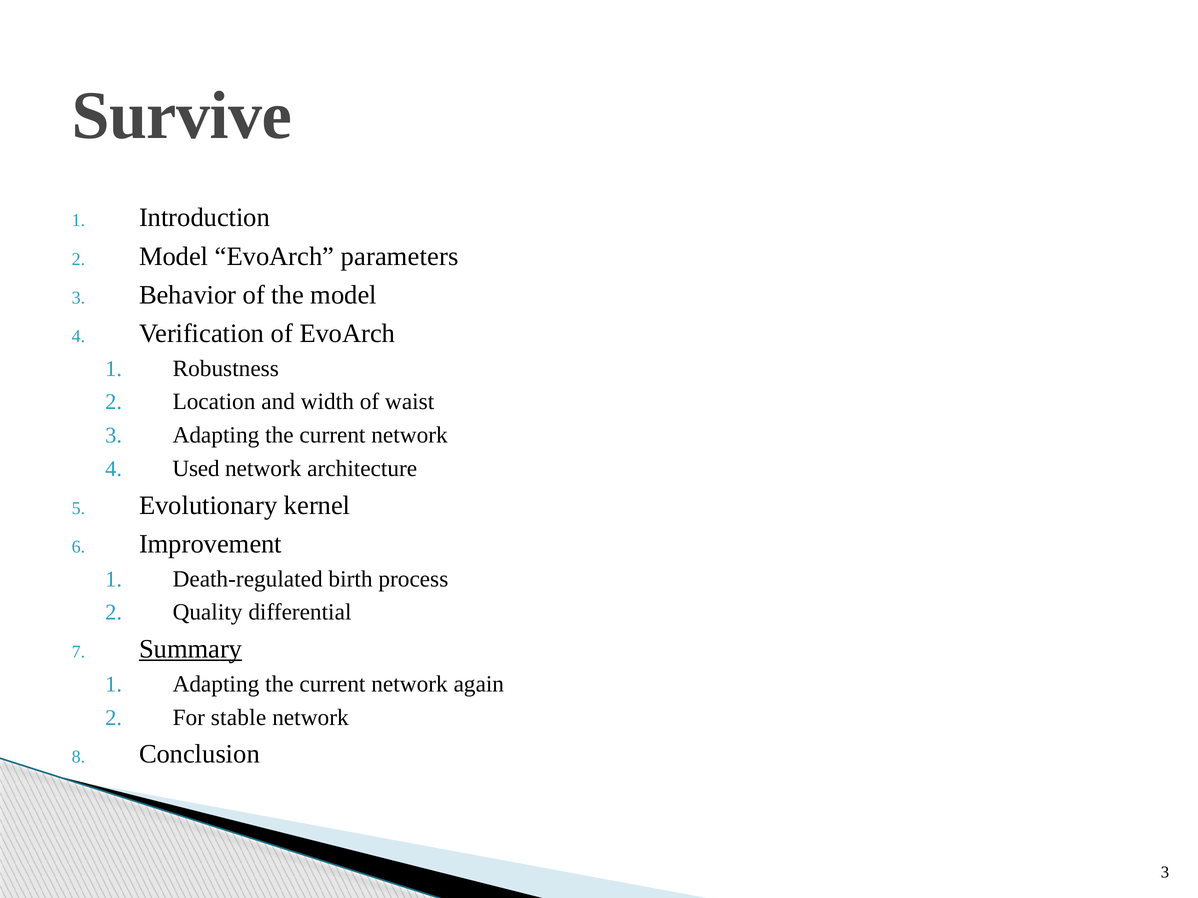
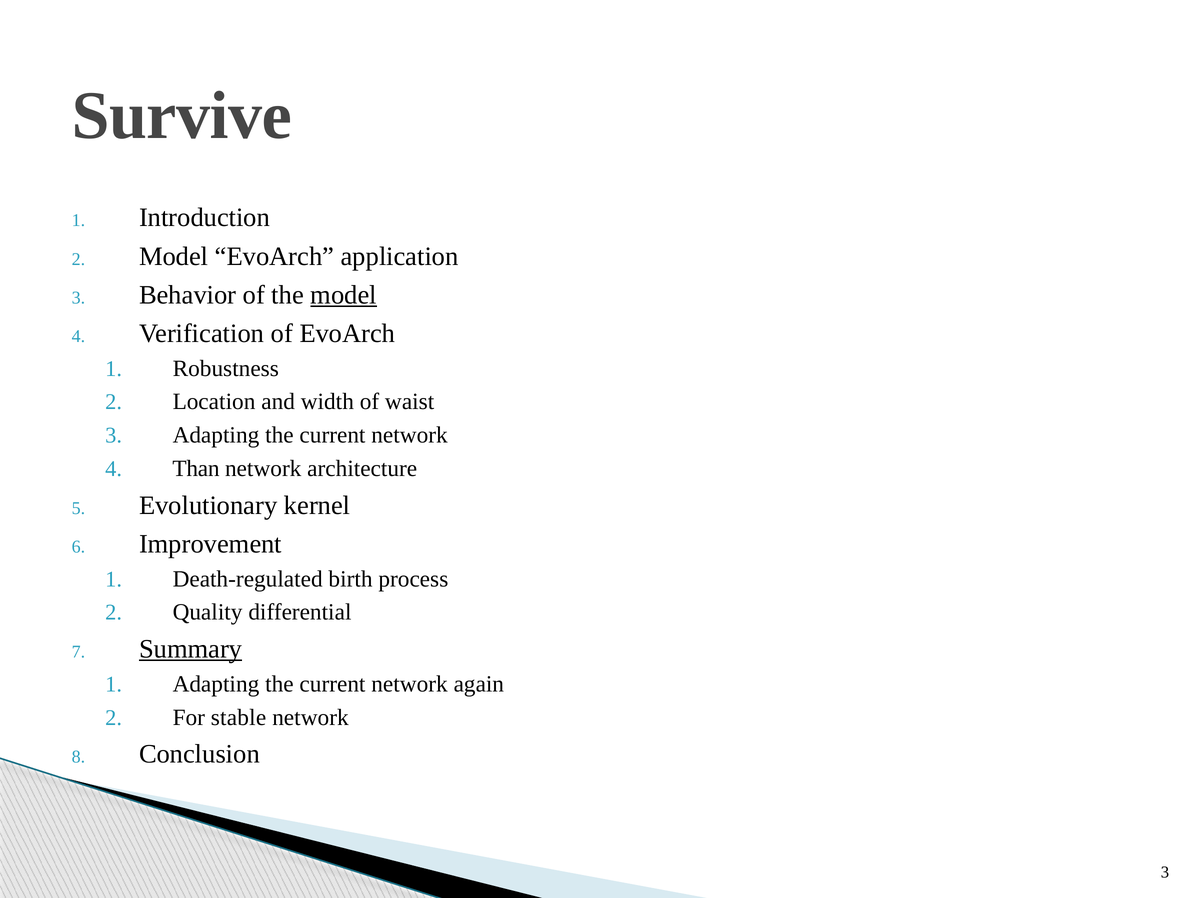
parameters: parameters -> application (400, 256)
model underline: none -> present (344, 295)
Used: Used -> Than (196, 469)
